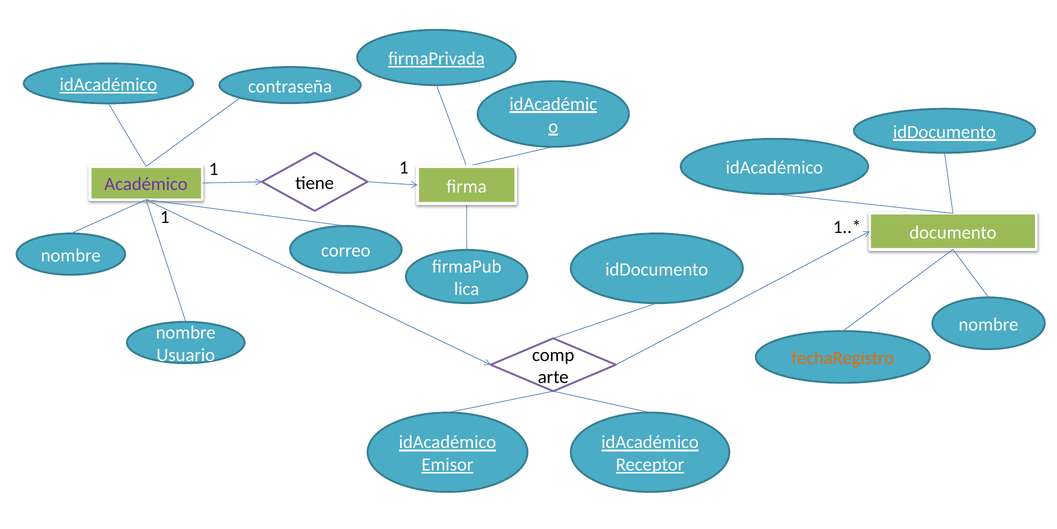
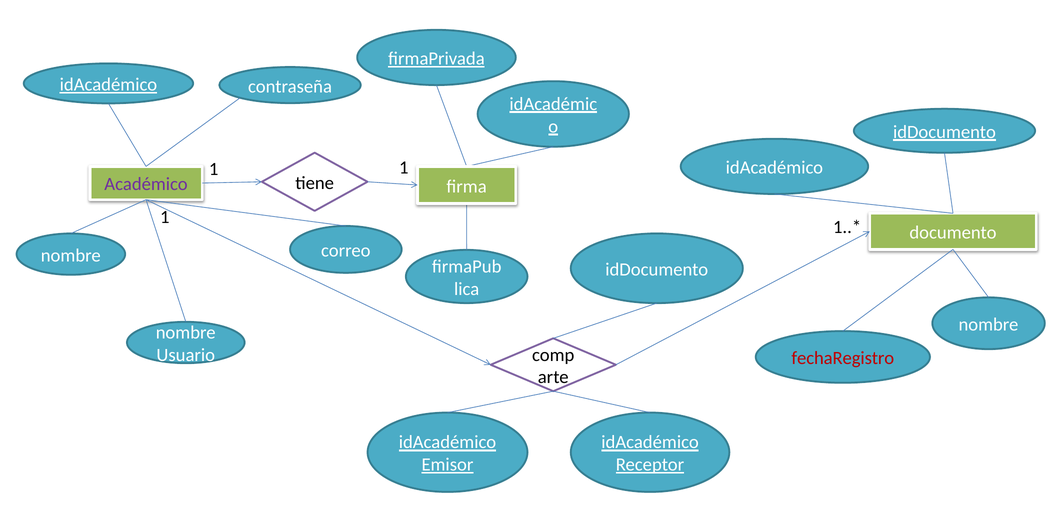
fechaRegistro colour: orange -> red (843, 358)
